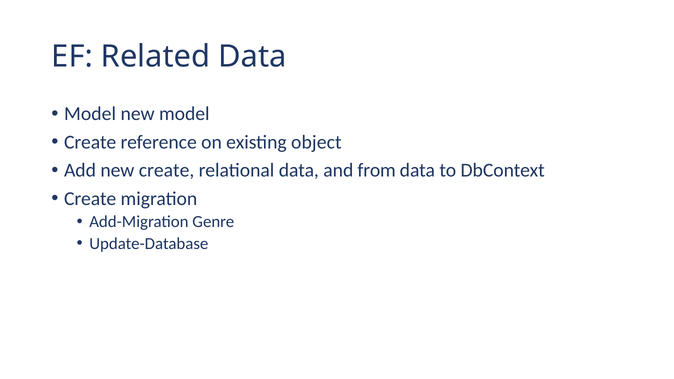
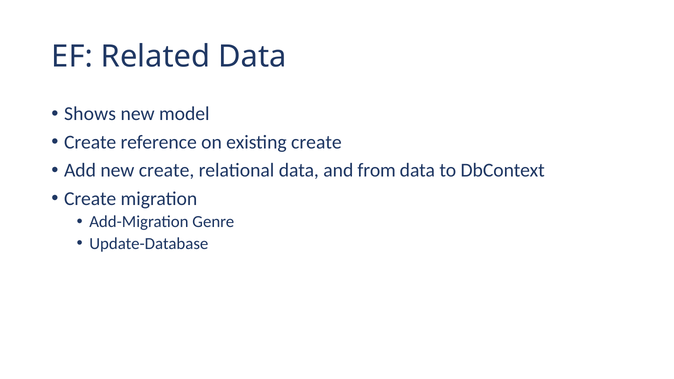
Model: Model -> Shows (90, 114)
existing object: object -> create (316, 142)
